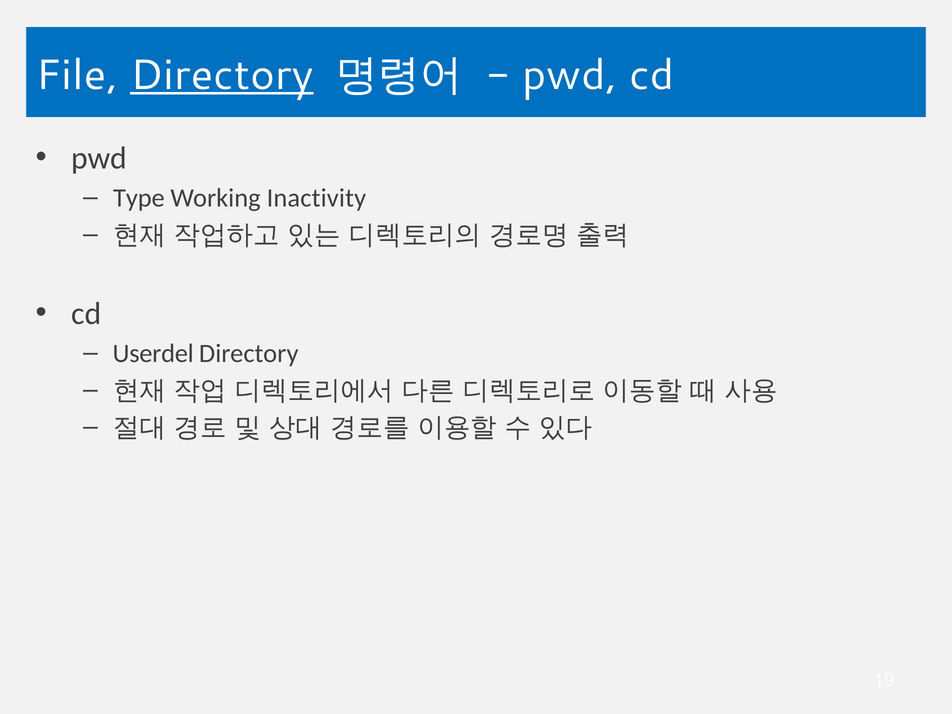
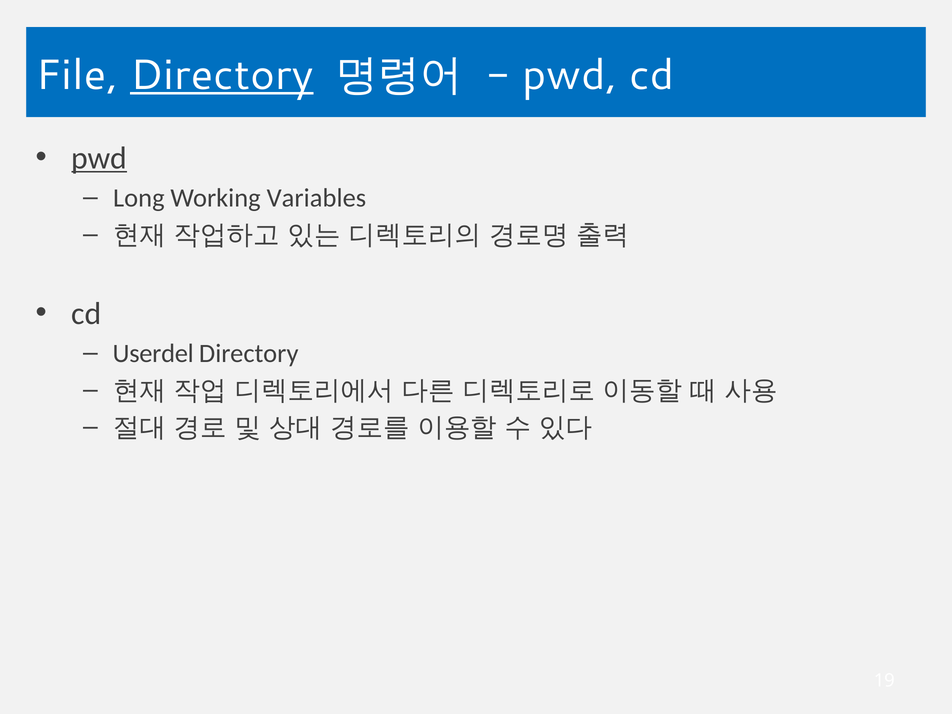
pwd underline: none -> present (99, 158)
Type: Type -> Long (139, 198)
Inactivity: Inactivity -> Variables (316, 198)
